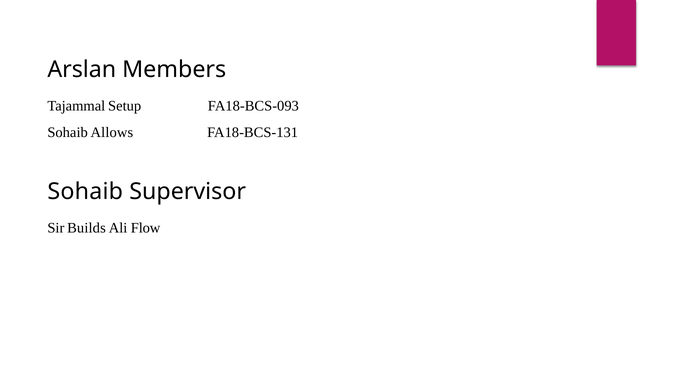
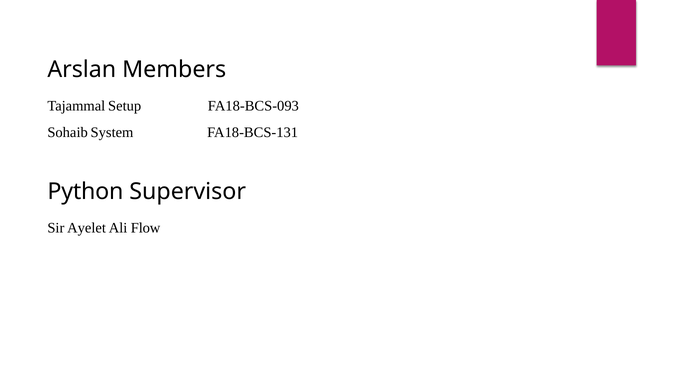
Allows: Allows -> System (112, 132)
Sohaib: Sohaib -> Python (85, 192)
Builds: Builds -> Ayelet (87, 228)
